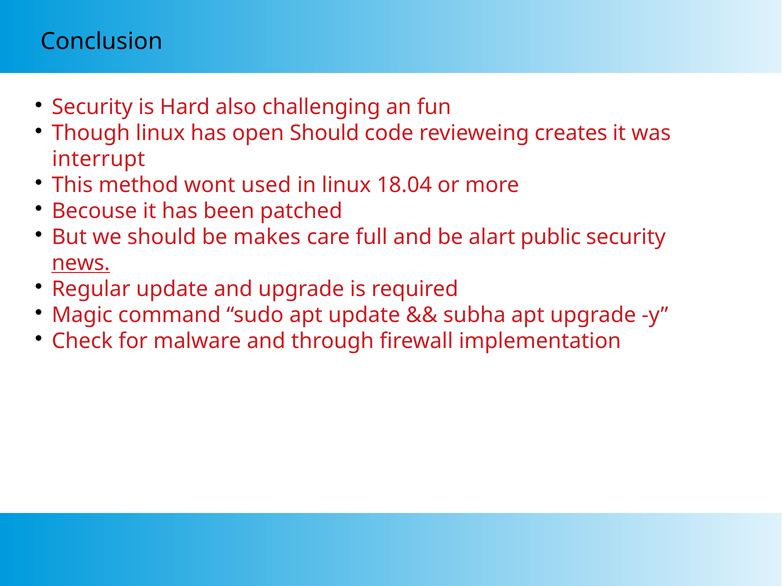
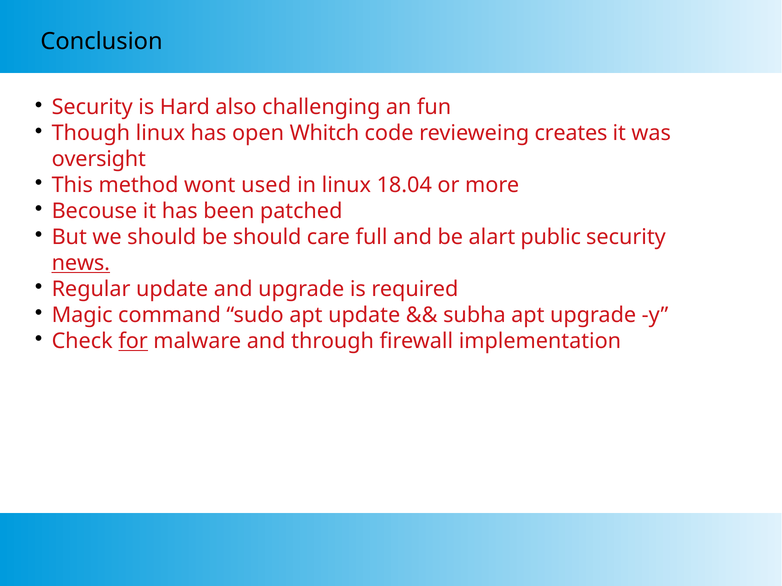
open Should: Should -> Whitch (324, 133)
interrupt: interrupt -> oversight (99, 159)
be makes: makes -> should (267, 237)
for underline: none -> present (133, 341)
